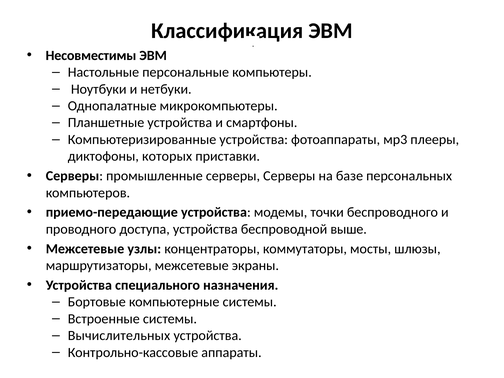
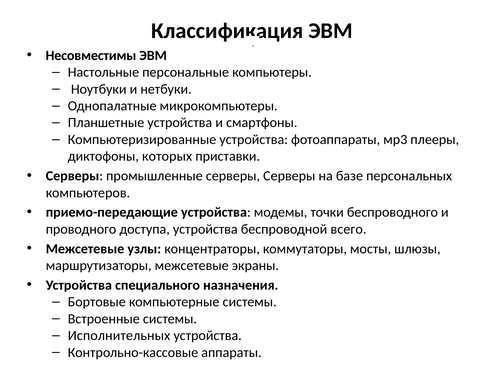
выше: выше -> всего (349, 229)
Вычислительных: Вычислительных -> Исполнительных (119, 336)
